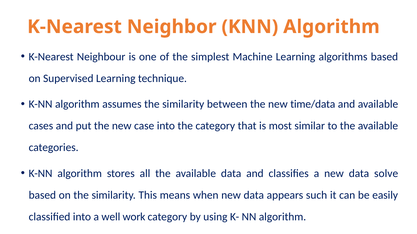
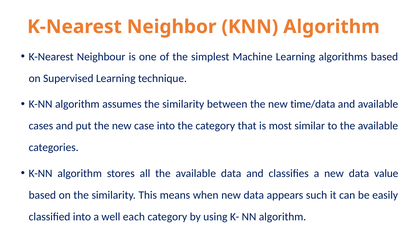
solve: solve -> value (386, 174)
work: work -> each (134, 217)
